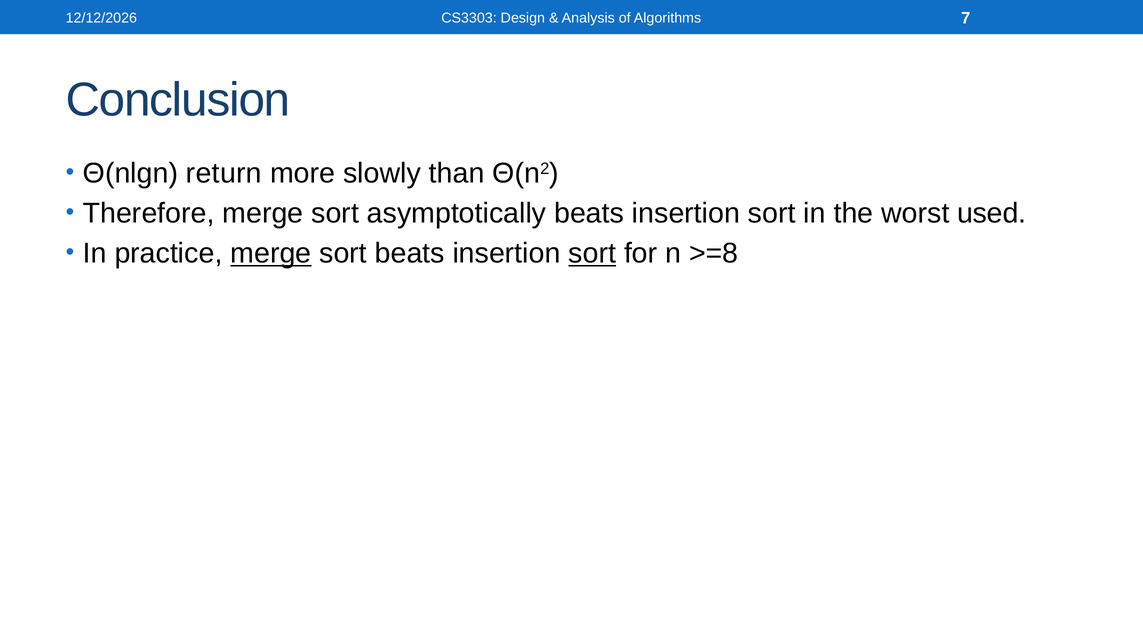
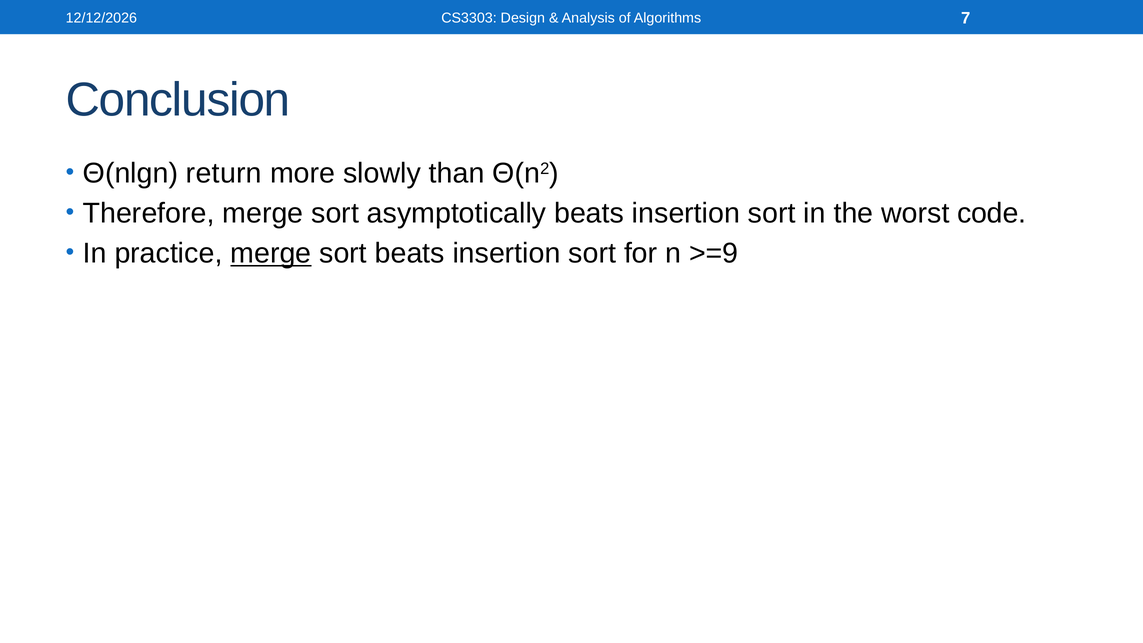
used: used -> code (992, 213)
sort underline: present -> none (592, 253)
>=8: >=8 -> >=9 (714, 253)
